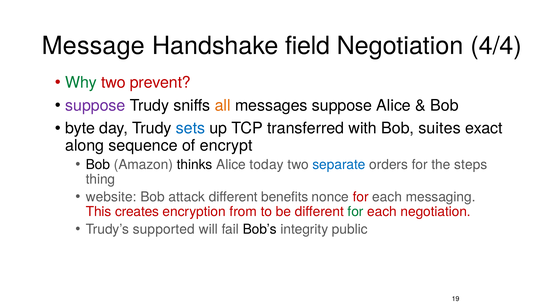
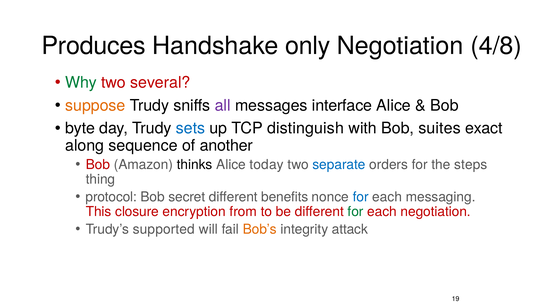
Message: Message -> Produces (94, 46)
field: field -> only (308, 46)
4/4: 4/4 -> 4/8 (496, 46)
prevent: prevent -> several (160, 82)
suppose colour: purple -> orange (95, 105)
all colour: orange -> purple (223, 105)
messages suppose: suppose -> interface (342, 105)
transferred: transferred -> distinguish (306, 128)
encrypt: encrypt -> another (226, 145)
Bob colour: black -> red (98, 164)
website: website -> protocol (111, 197)
attack: attack -> secret (187, 197)
for colour: red -> blue (361, 197)
creates: creates -> closure (137, 211)
Bob’s colour: black -> orange (260, 229)
public: public -> attack (350, 229)
